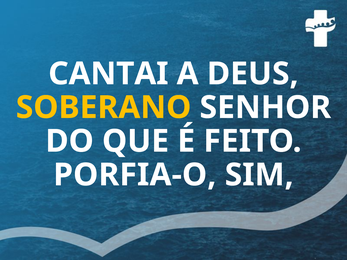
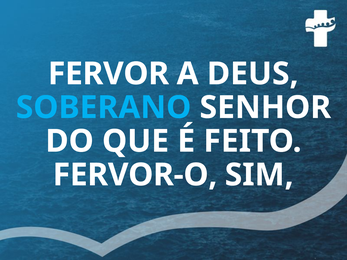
CANTAI: CANTAI -> FERVOR (108, 74)
SOBERANO colour: yellow -> light blue (104, 108)
PORFIA-O: PORFIA-O -> FERVOR-O (135, 175)
